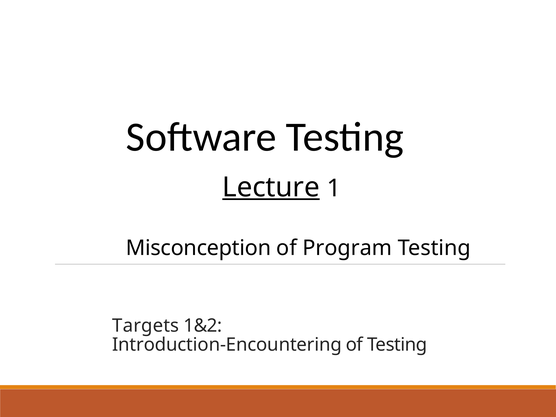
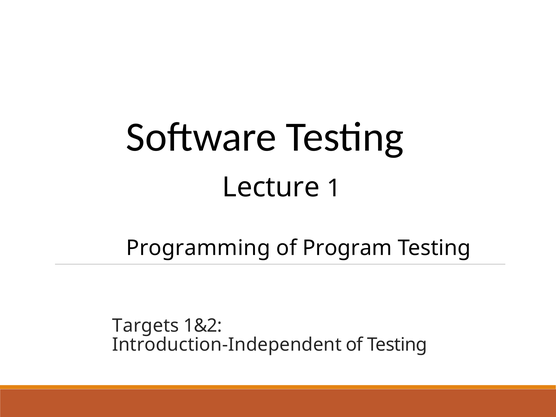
Lecture underline: present -> none (271, 187)
Misconception: Misconception -> Programming (198, 248)
Introduction-Encountering: Introduction-Encountering -> Introduction-Independent (227, 345)
